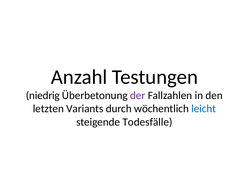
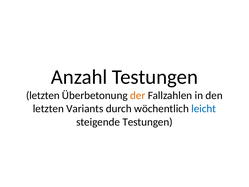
niedrig: niedrig -> letzten (43, 95)
der colour: purple -> orange (138, 95)
steigende Todesfälle: Todesfälle -> Testungen (148, 122)
